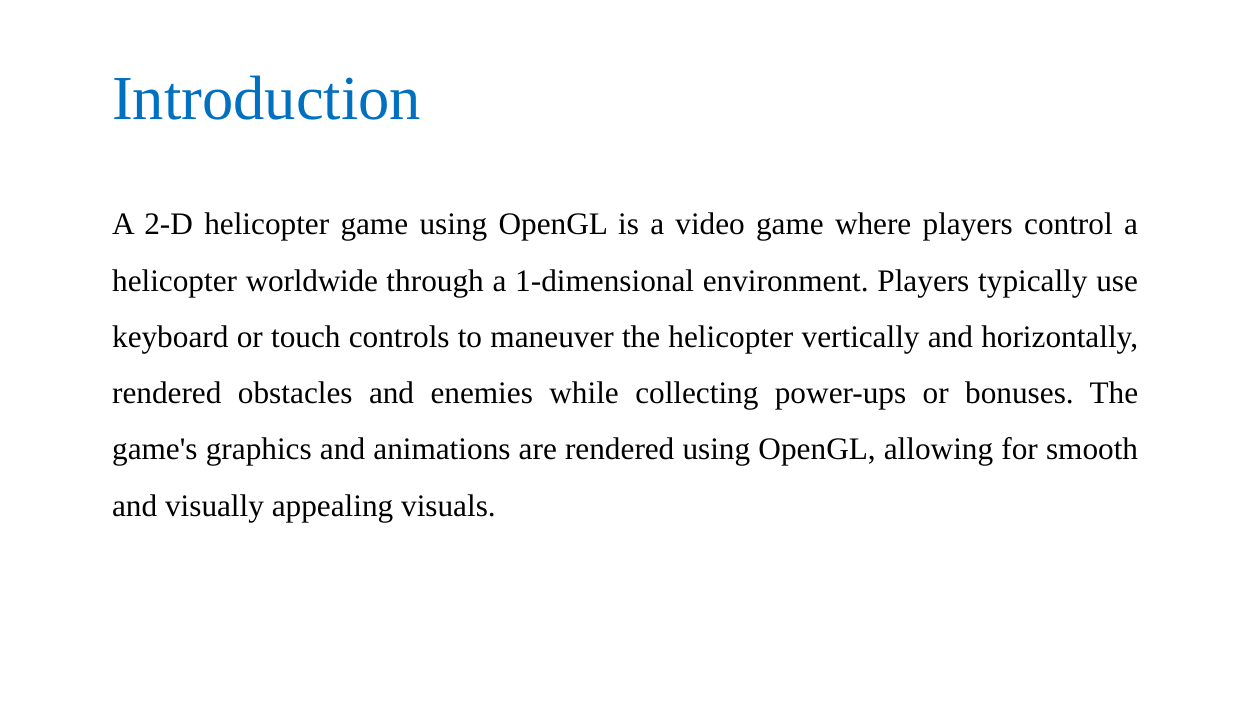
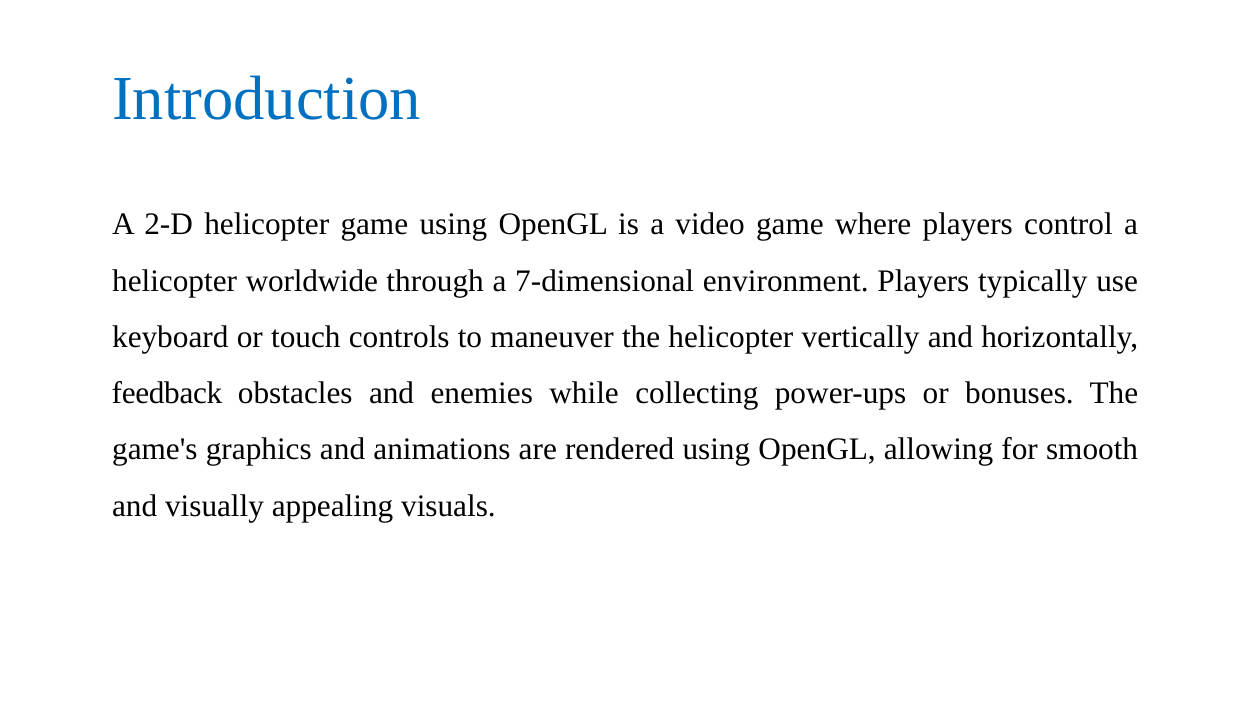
1-dimensional: 1-dimensional -> 7-dimensional (605, 281)
rendered: rendered -> feedback (167, 393)
